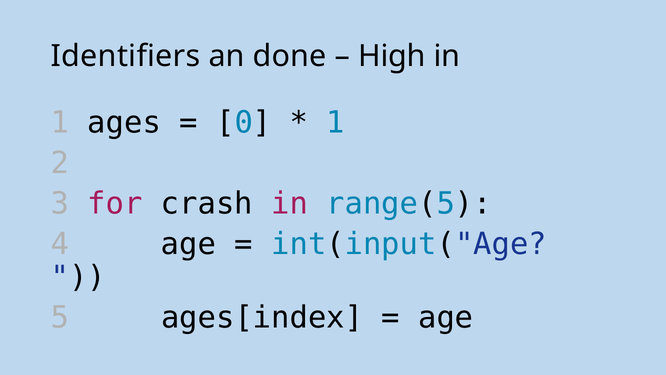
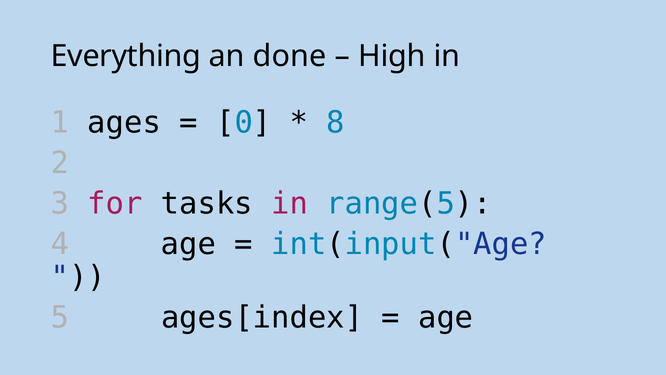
Identifiers: Identifiers -> Everything (126, 56)
1: 1 -> 8 (336, 123)
crash: crash -> tasks (207, 204)
